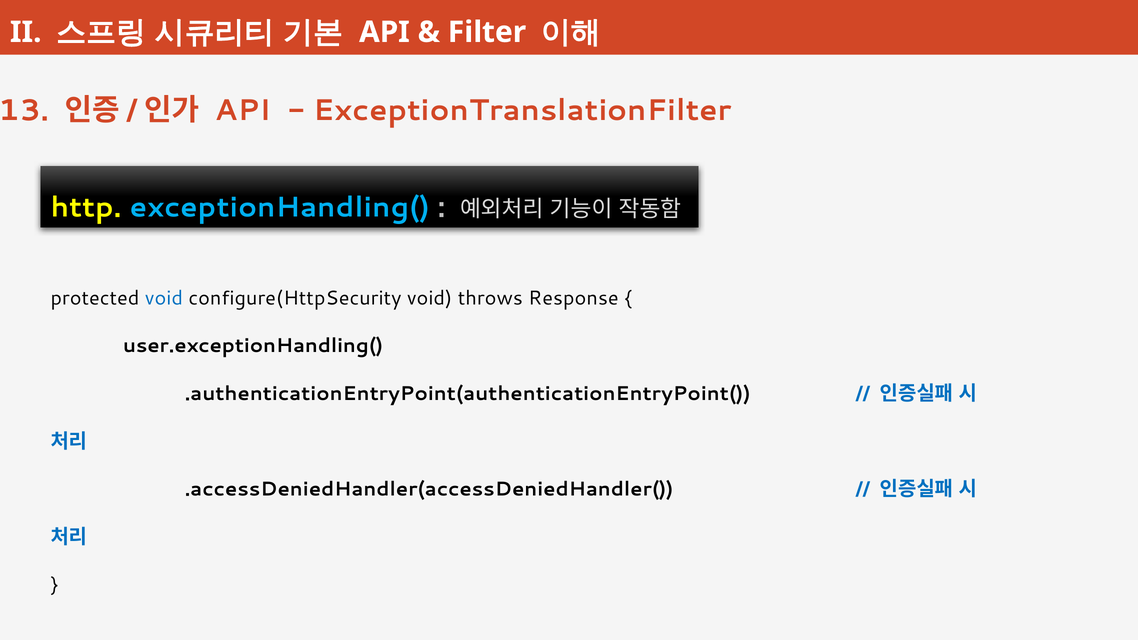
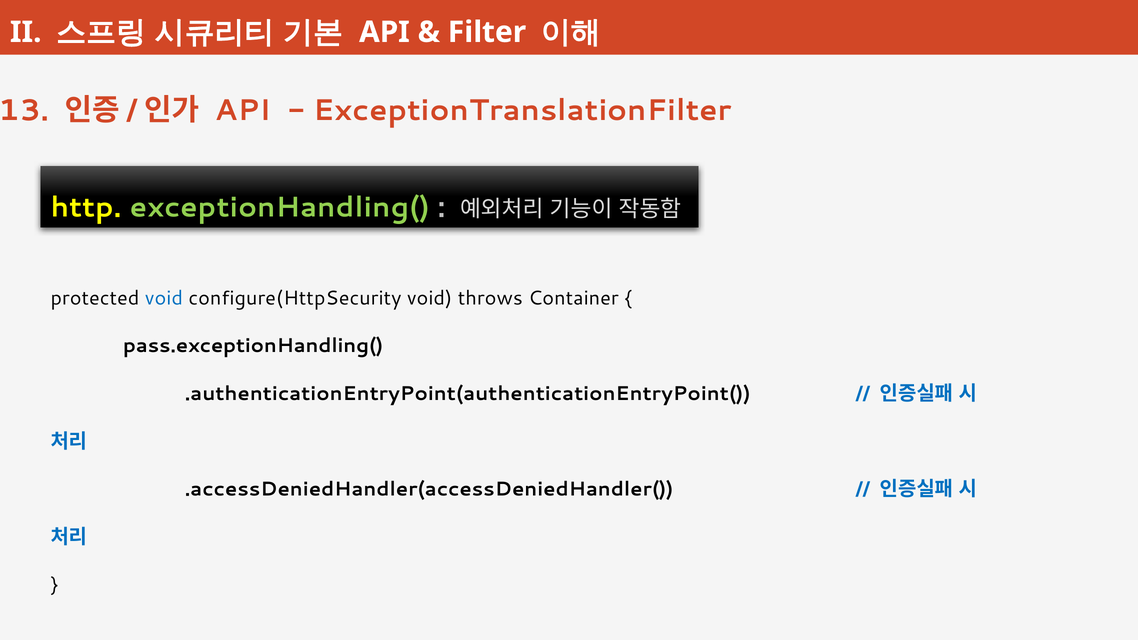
exceptionHandling( colour: light blue -> light green (280, 207)
Response: Response -> Container (573, 298)
user.exceptionHandling(: user.exceptionHandling( -> pass.exceptionHandling( (253, 346)
